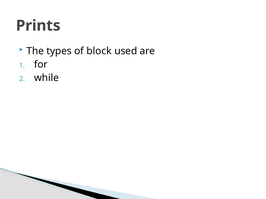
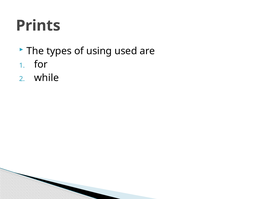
block: block -> using (99, 51)
